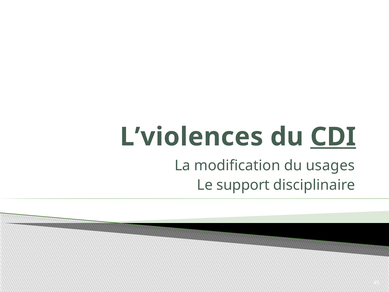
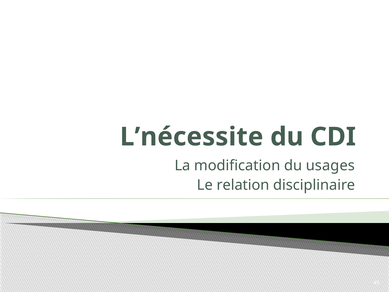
L’violences: L’violences -> L’nécessite (192, 137)
CDI underline: present -> none (333, 137)
support: support -> relation (243, 185)
